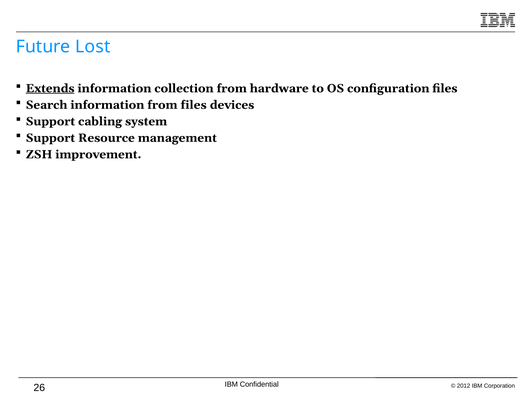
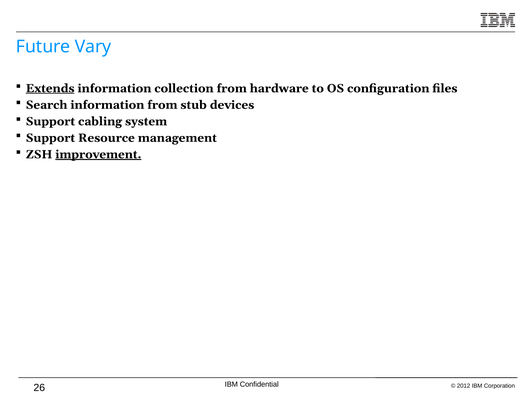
Lost: Lost -> Vary (93, 47)
from files: files -> stub (194, 105)
improvement underline: none -> present (98, 155)
